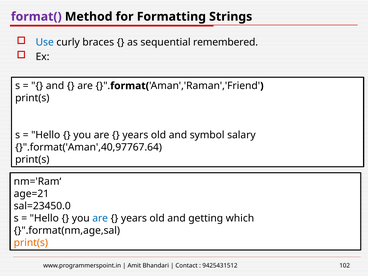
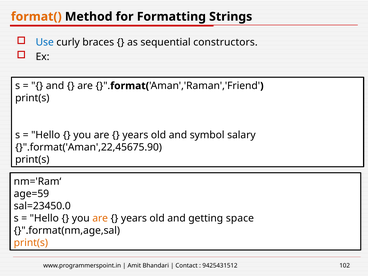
format( colour: purple -> orange (36, 17)
remembered: remembered -> constructors (225, 42)
}".format('Aman',40,97767.64: }".format('Aman',40,97767.64 -> }".format('Aman',22,45675.90 (89, 147)
age=21: age=21 -> age=59 (31, 194)
are colour: blue -> orange (100, 218)
which: which -> space (240, 218)
